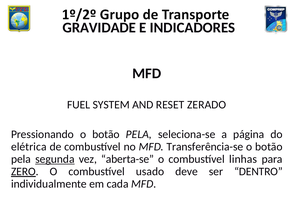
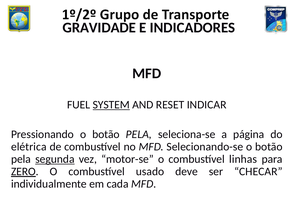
SYSTEM underline: none -> present (111, 105)
ZERADO: ZERADO -> INDICAR (207, 105)
Transferência-se: Transferência-se -> Selecionando-se (205, 147)
aberta-se: aberta-se -> motor-se (127, 159)
DENTRO: DENTRO -> CHECAR (258, 172)
